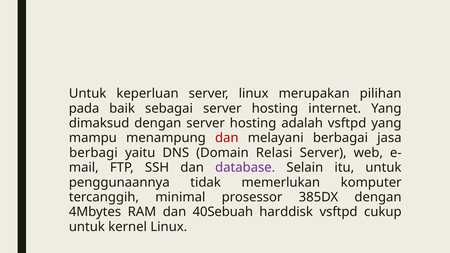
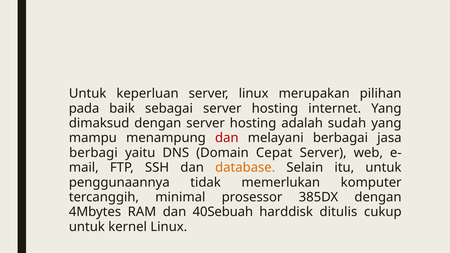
adalah vsftpd: vsftpd -> sudah (347, 123)
Relasi: Relasi -> Cepat (274, 153)
database colour: purple -> orange (245, 168)
harddisk vsftpd: vsftpd -> ditulis (338, 212)
